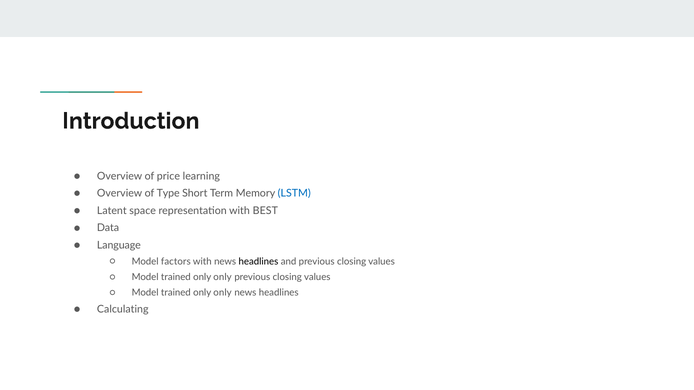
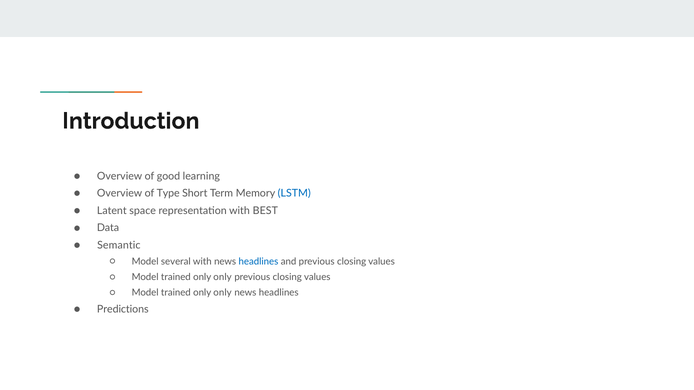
price: price -> good (168, 176)
Language: Language -> Semantic (119, 246)
factors: factors -> several (176, 262)
headlines colour: black -> blue (258, 262)
Calculating: Calculating -> Predictions (123, 310)
